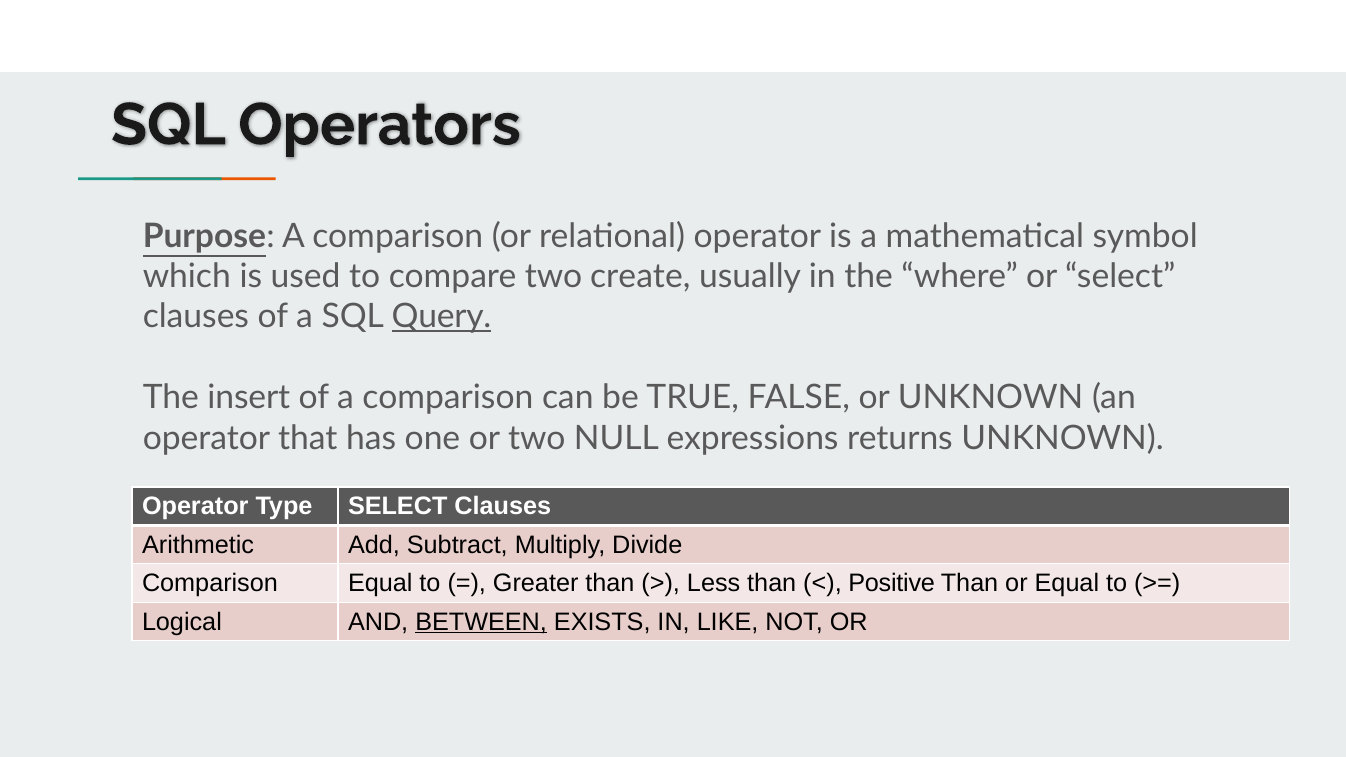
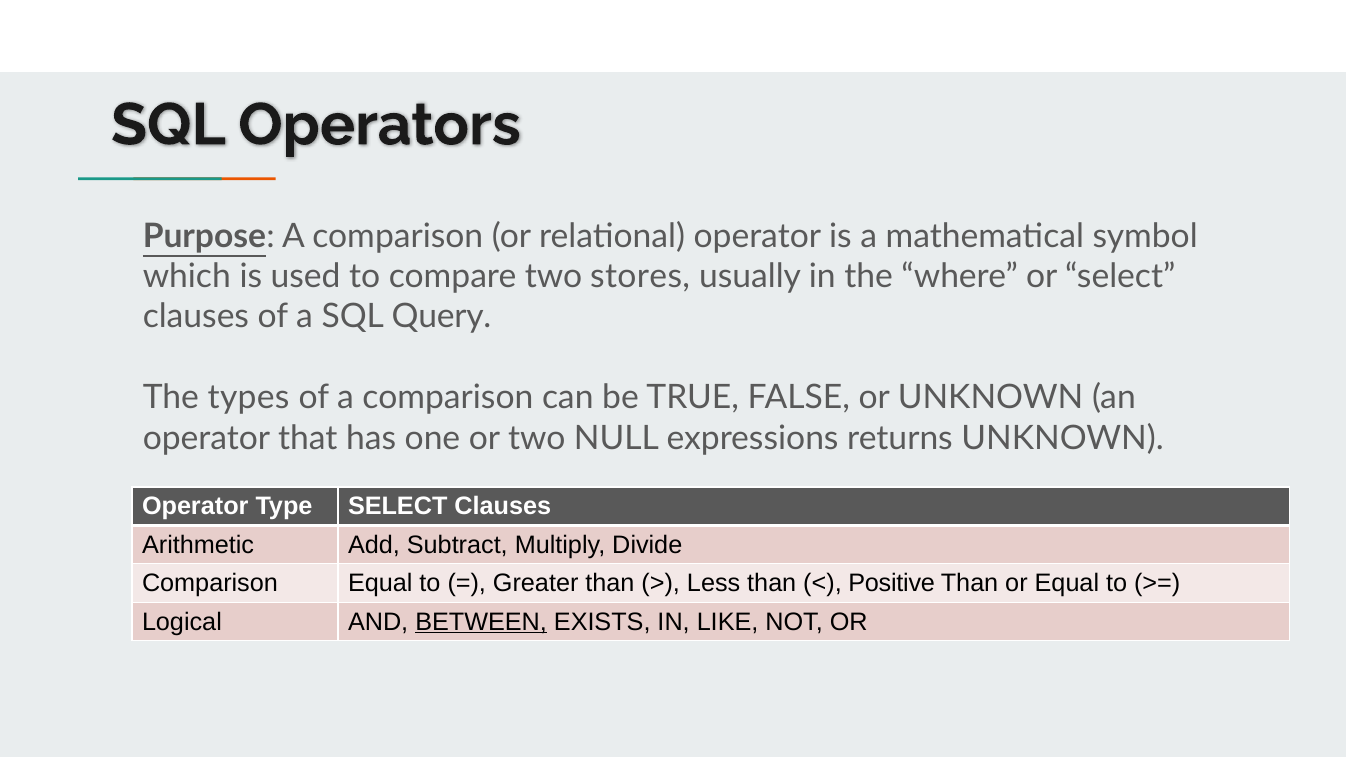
create: create -> stores (640, 276)
Query underline: present -> none (441, 317)
insert: insert -> types (249, 398)
